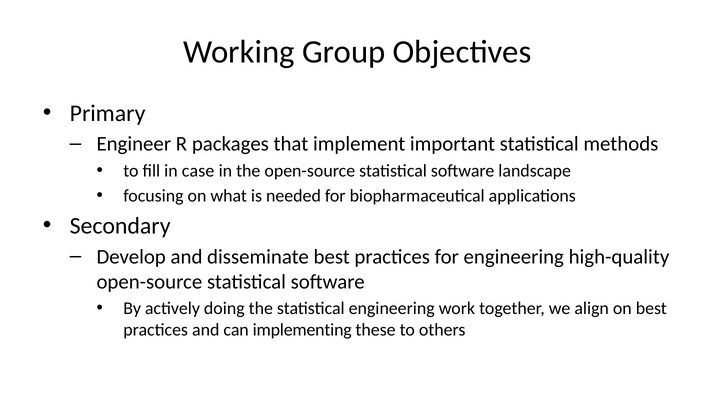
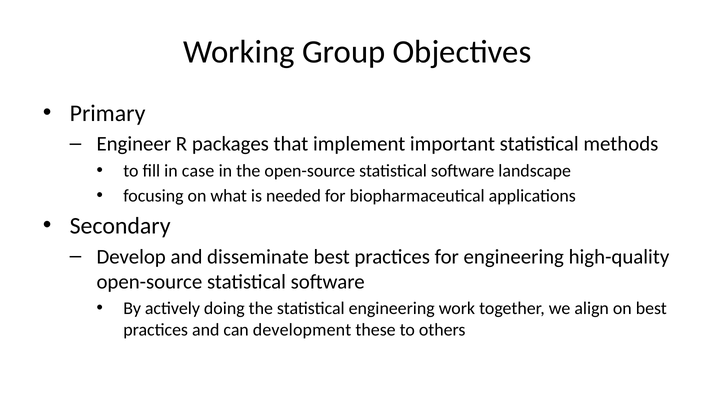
implementing: implementing -> development (302, 330)
